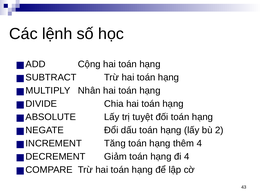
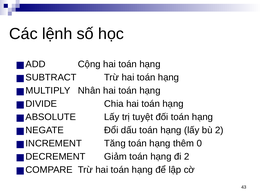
thêm 4: 4 -> 0 (199, 144)
đi 4: 4 -> 2 (187, 157)
